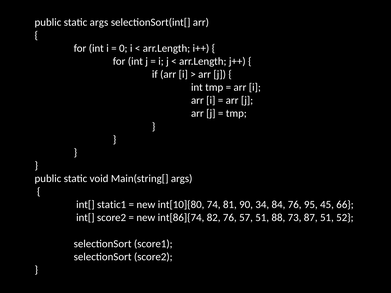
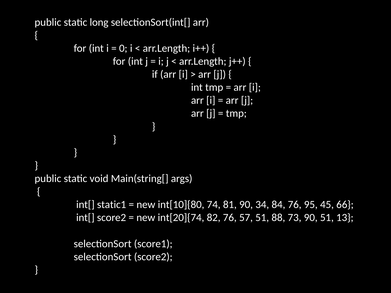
static args: args -> long (99, 22)
int[86]{74: int[86]{74 -> int[20]{74 (181, 218)
73 87: 87 -> 90 (311, 218)
52: 52 -> 13 (345, 218)
